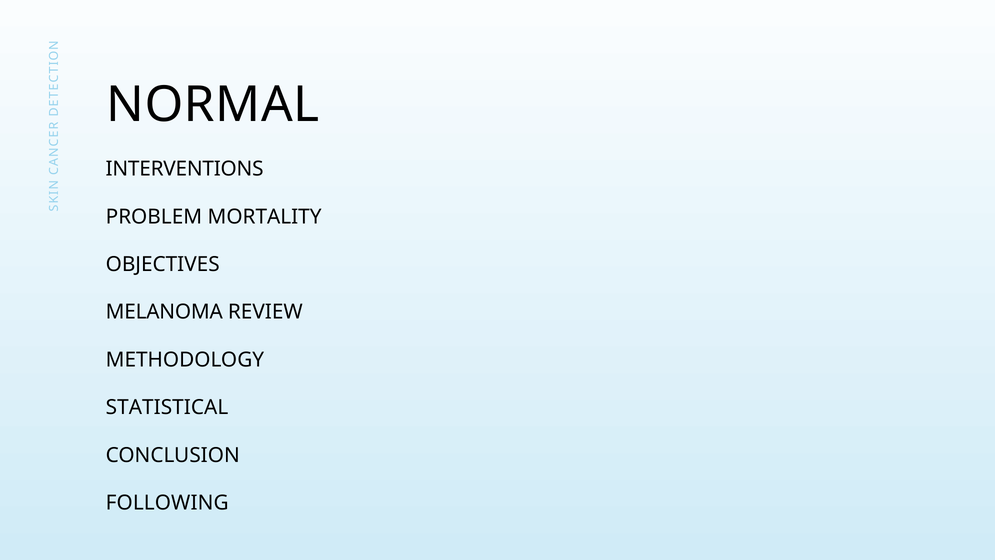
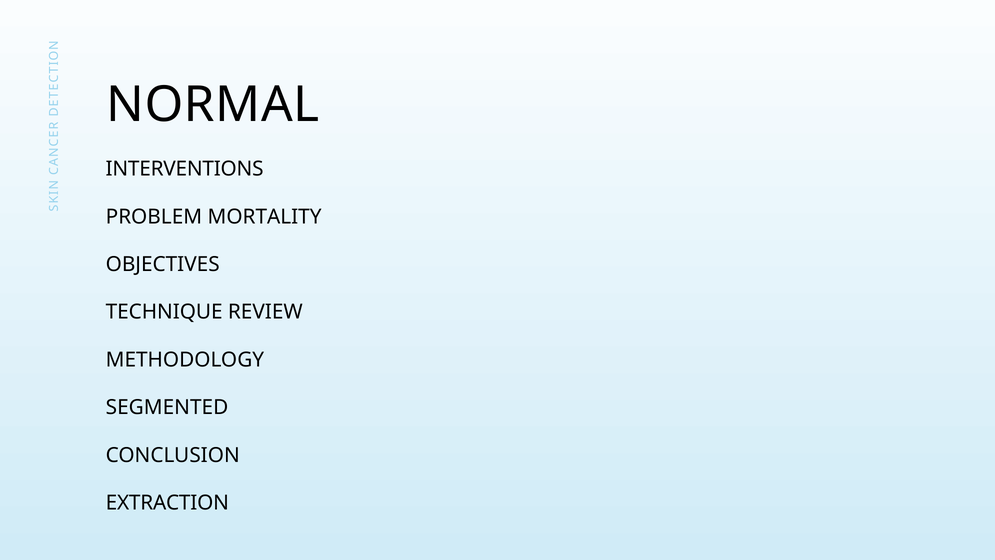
MELANOMA: MELANOMA -> TECHNIQUE (164, 312)
STATISTICAL: STATISTICAL -> SEGMENTED (167, 407)
FOLLOWING: FOLLOWING -> EXTRACTION (167, 503)
